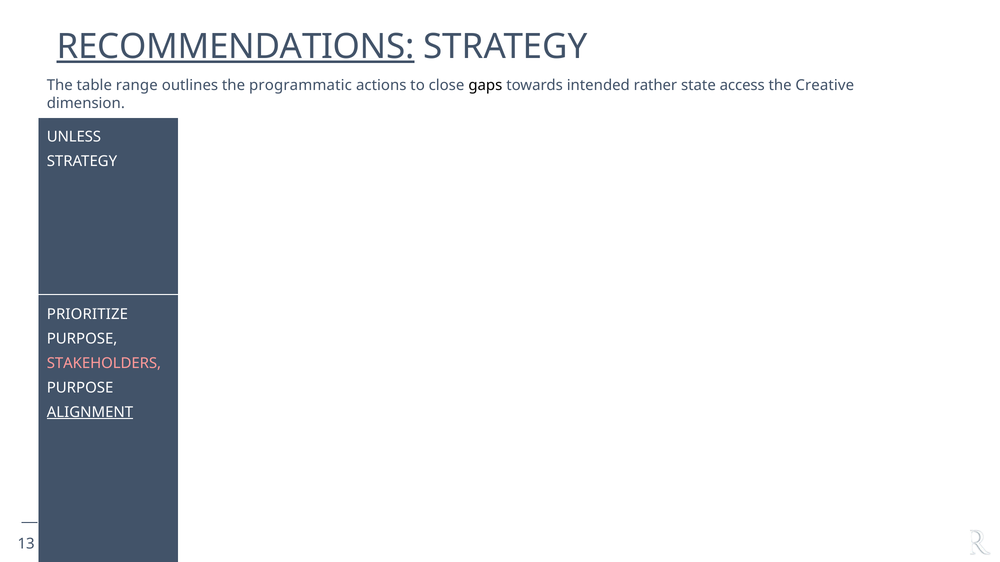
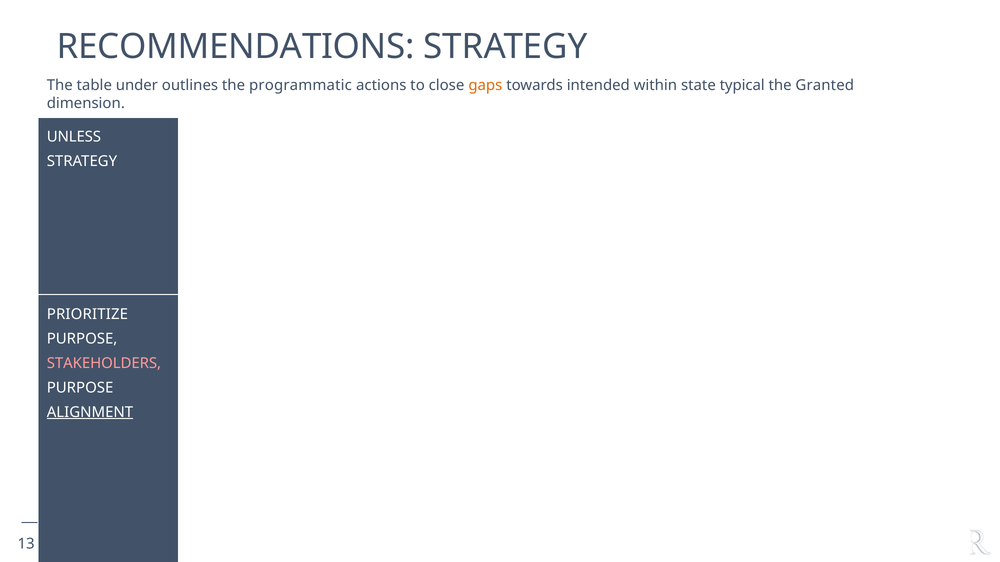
RECOMMENDATIONS underline: present -> none (236, 47)
range: range -> under (137, 85)
gaps colour: black -> orange (485, 85)
rather: rather -> within (655, 85)
access: access -> typical (742, 85)
Creative: Creative -> Granted (825, 85)
